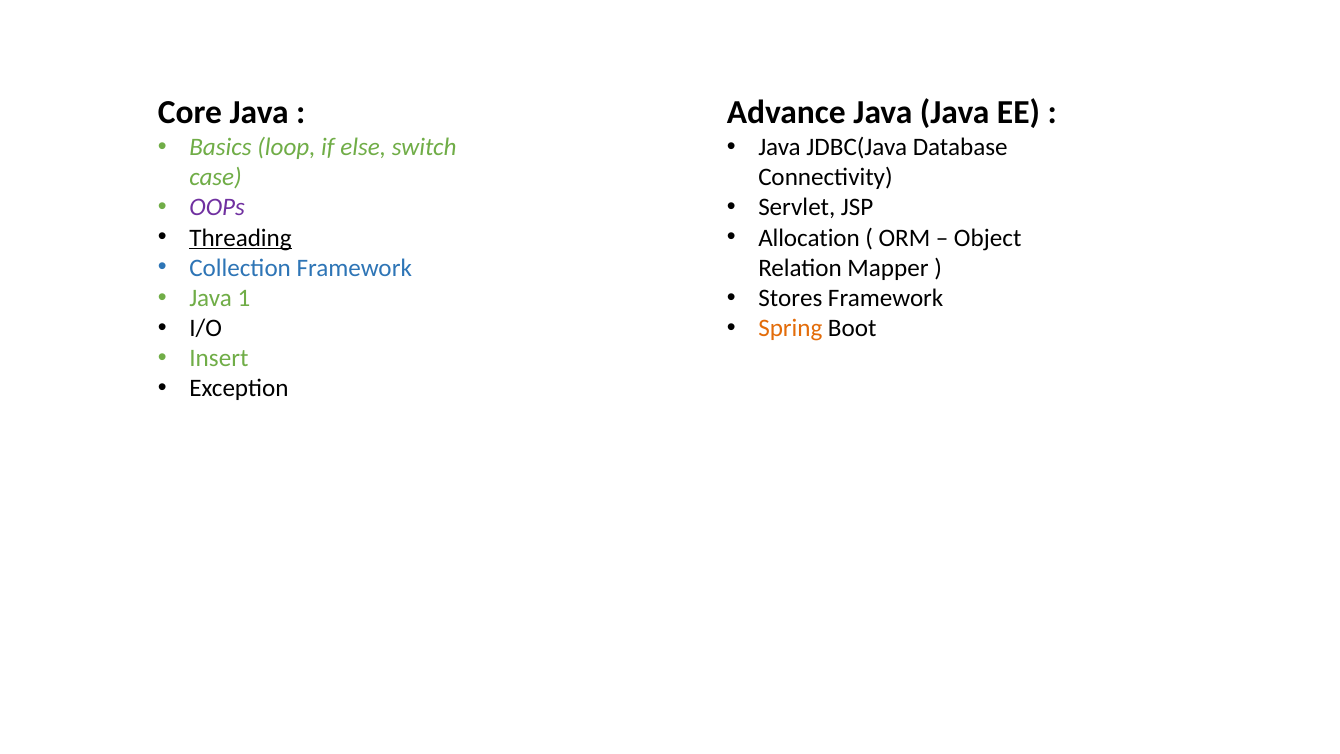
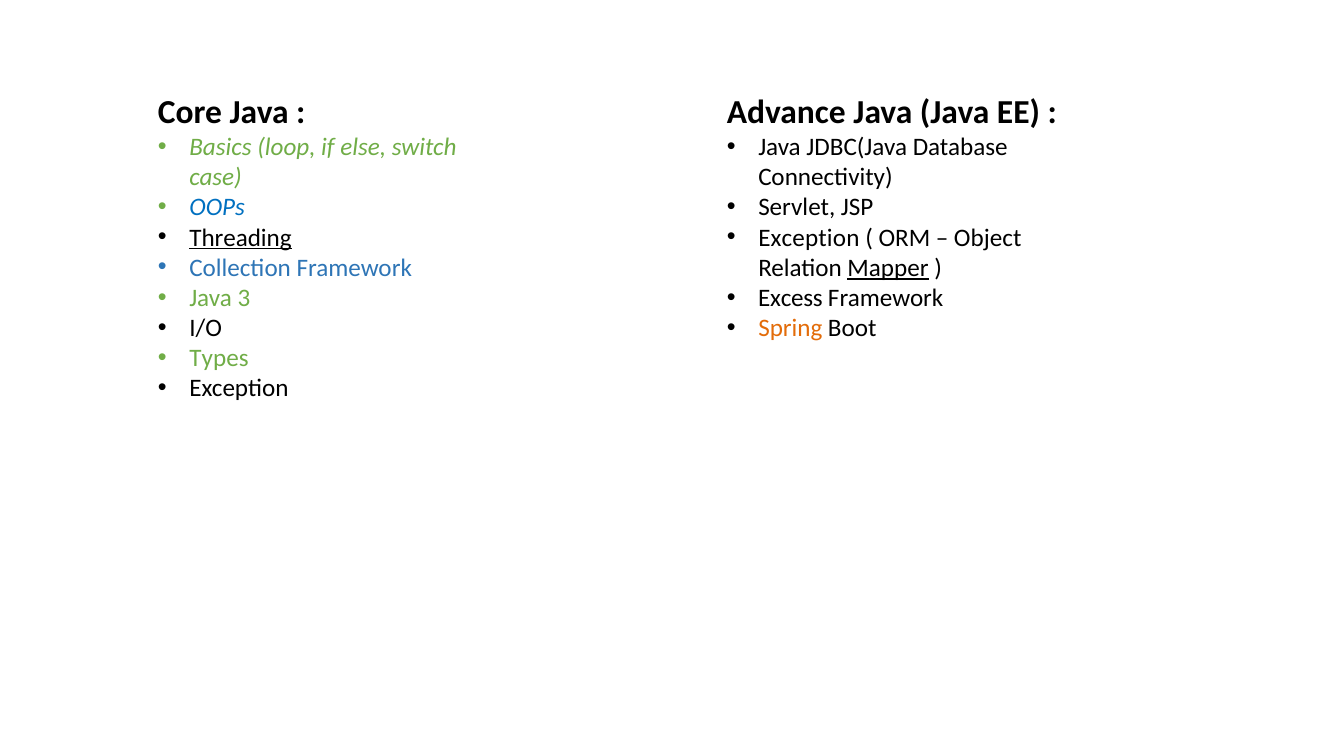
OOPs colour: purple -> blue (217, 208)
Allocation: Allocation -> Exception (809, 238)
Mapper underline: none -> present (888, 268)
1: 1 -> 3 (244, 298)
Stores: Stores -> Excess (790, 298)
Insert: Insert -> Types (219, 358)
